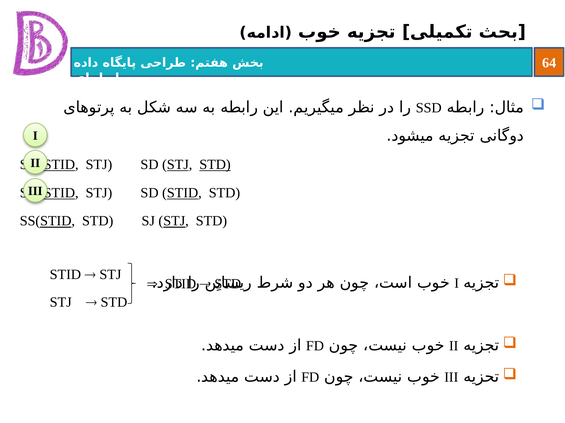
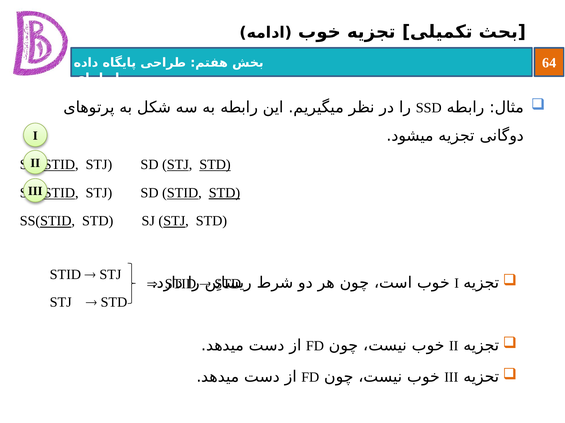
STD underline: none -> present (224, 193)
